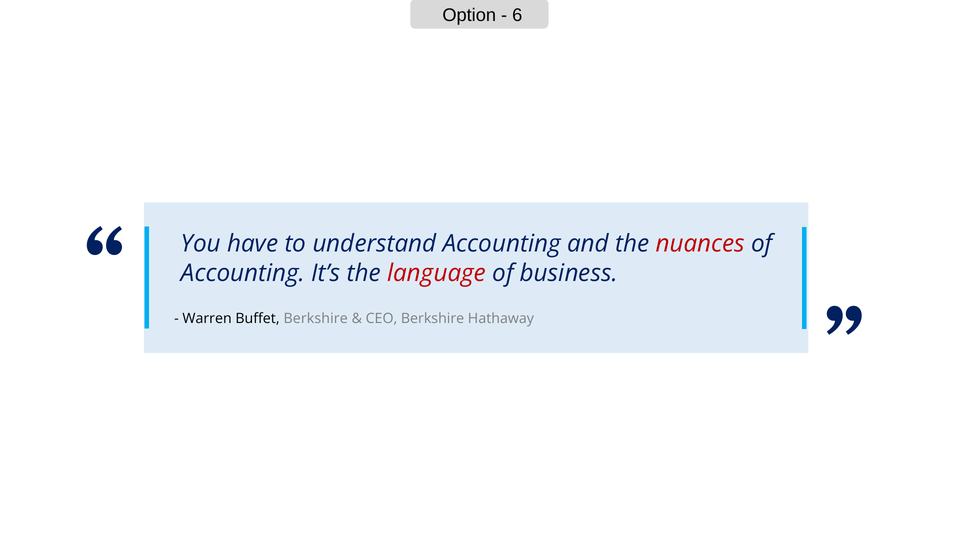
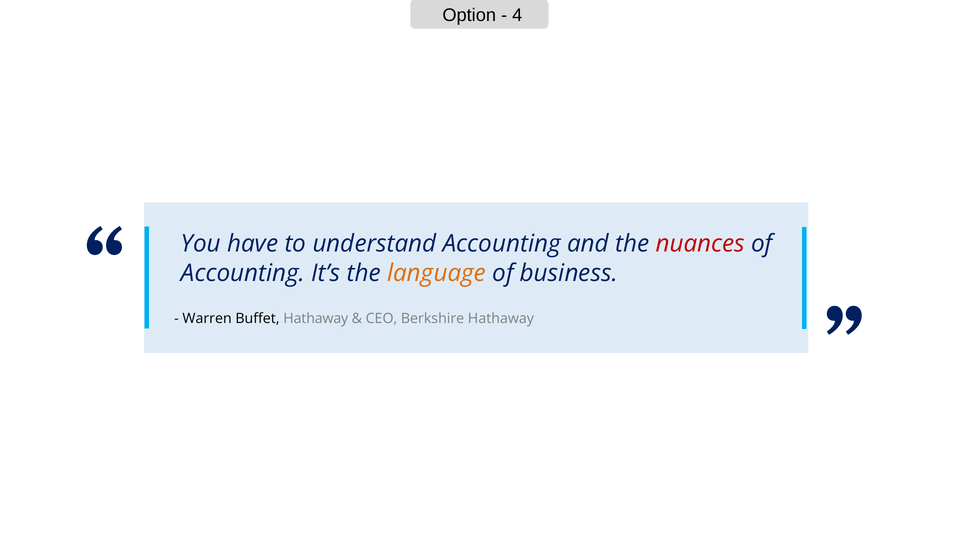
6: 6 -> 4 (517, 15)
language colour: red -> orange (437, 273)
Buffet Berkshire: Berkshire -> Hathaway (316, 319)
